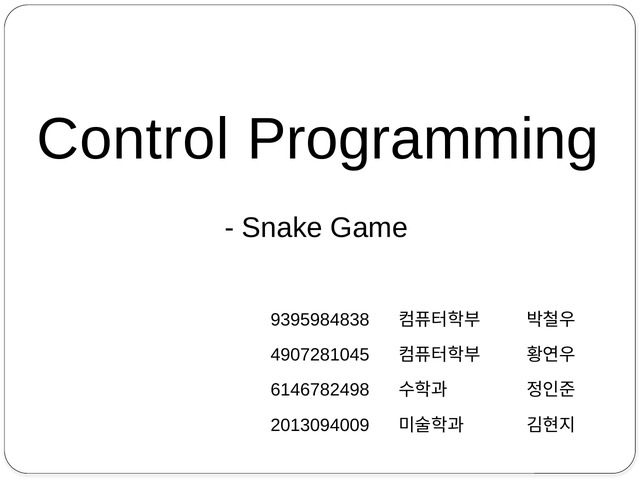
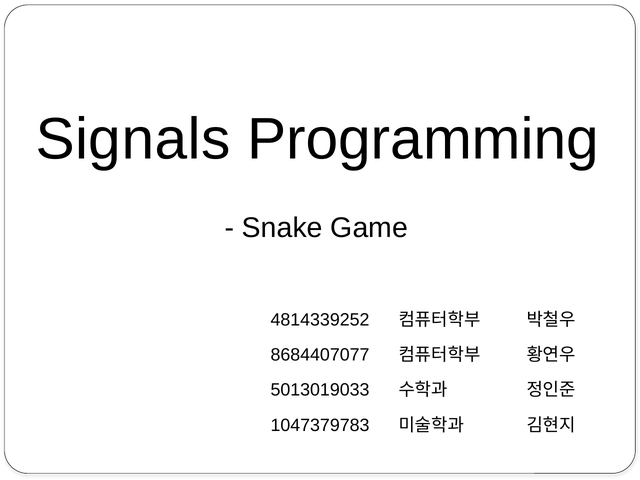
Control: Control -> Signals (133, 139)
9395984838: 9395984838 -> 4814339252 (320, 320)
4907281045: 4907281045 -> 8684407077 (320, 355)
6146782498: 6146782498 -> 5013019033 (320, 390)
2013094009: 2013094009 -> 1047379783 (320, 425)
